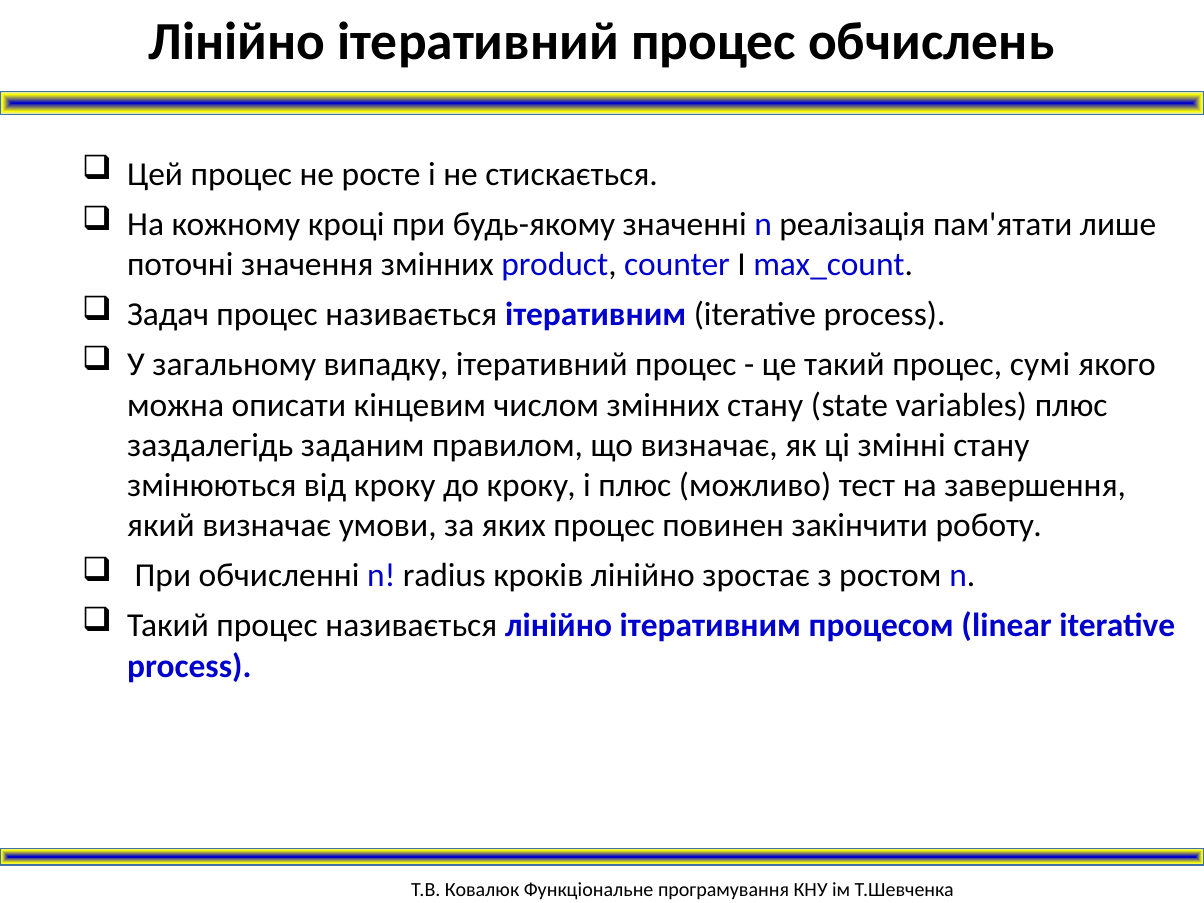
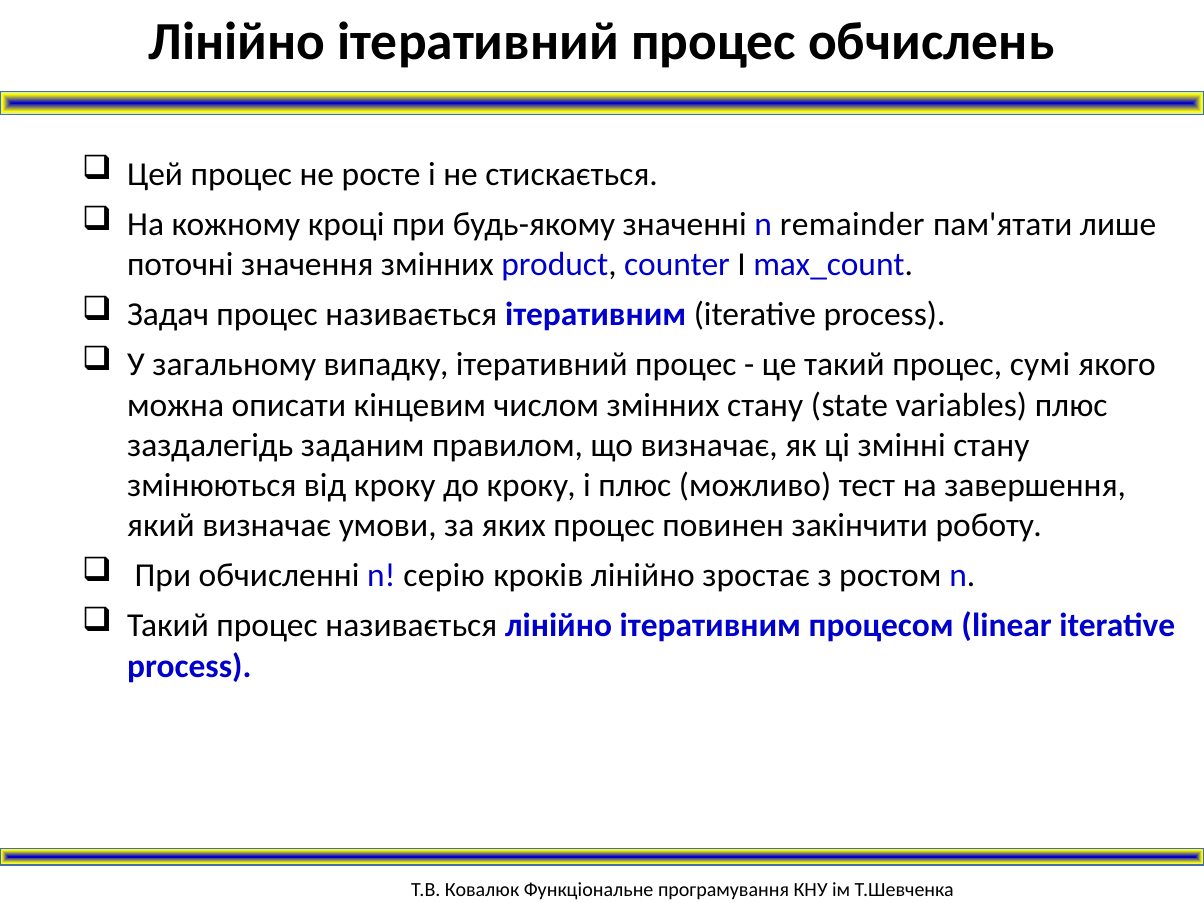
реалізація: реалізація -> remainder (852, 224)
radius: radius -> серію (444, 576)
